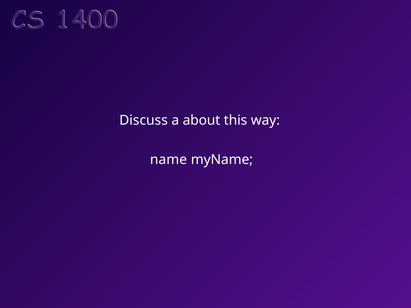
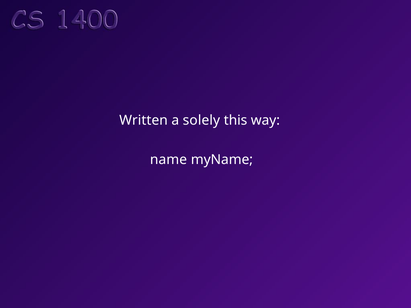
Discuss: Discuss -> Written (144, 120)
about: about -> solely (201, 120)
